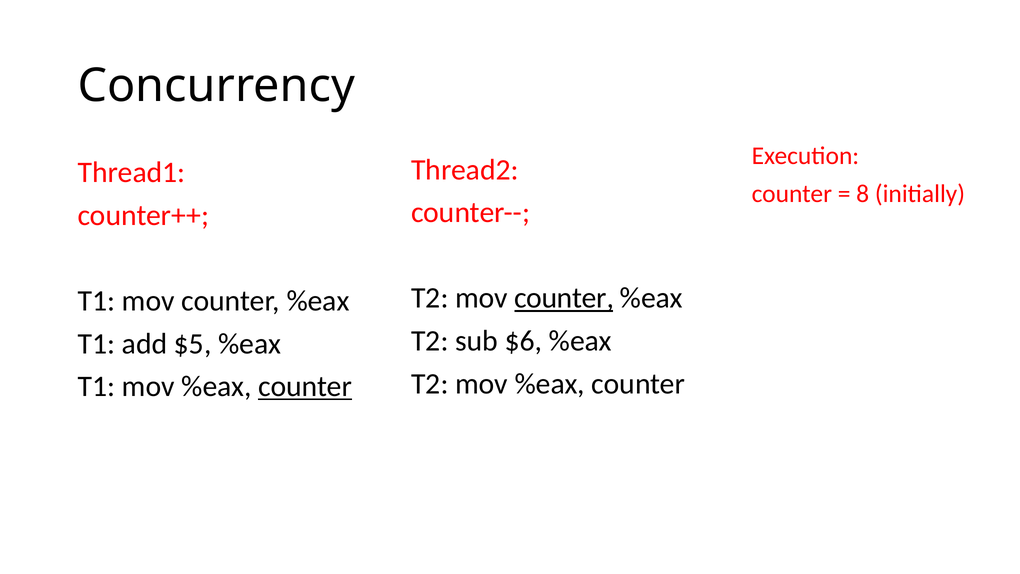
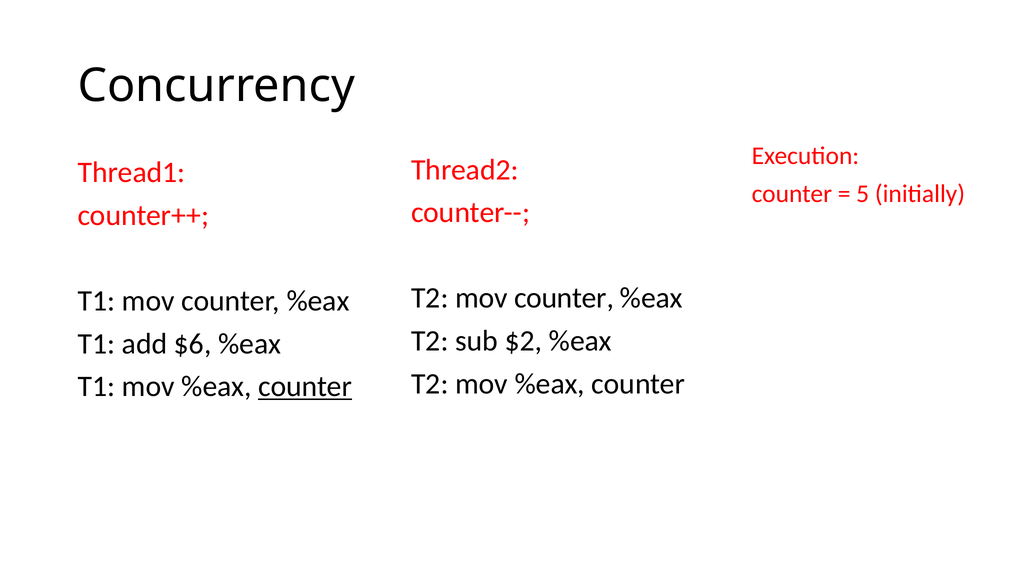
8: 8 -> 5 (863, 194)
counter underline: present -> none (564, 298)
$6: $6 -> $2 (523, 341)
$5: $5 -> $6 (193, 344)
